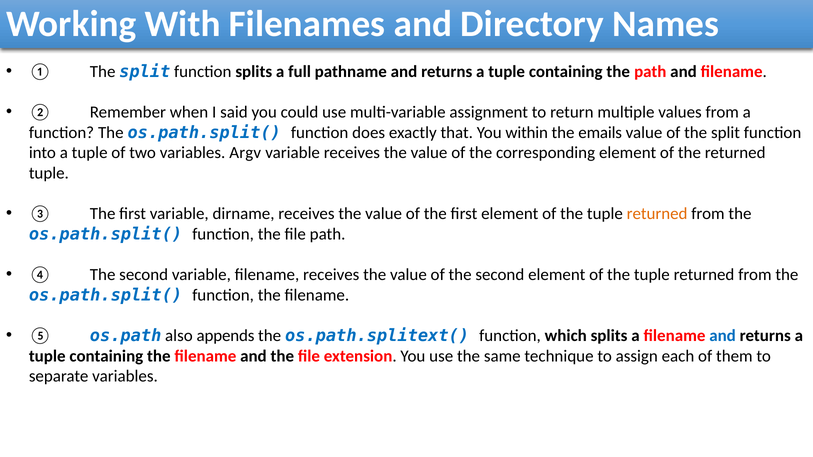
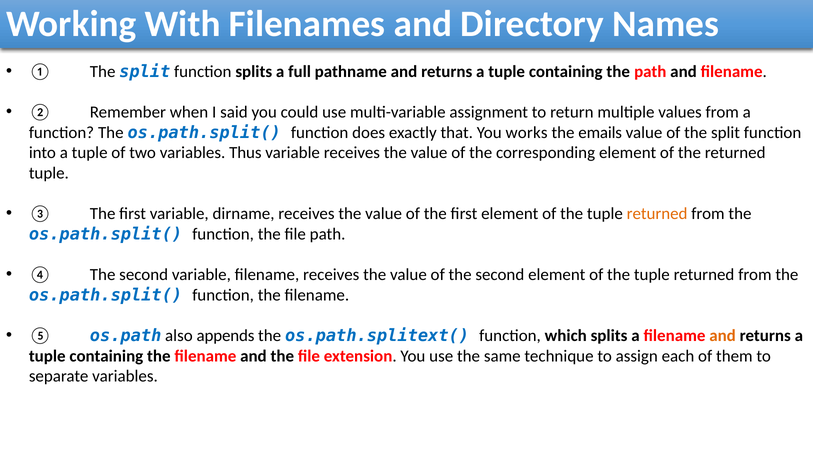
within: within -> works (527, 133)
Argv: Argv -> Thus (245, 153)
and colour: blue -> orange (723, 336)
